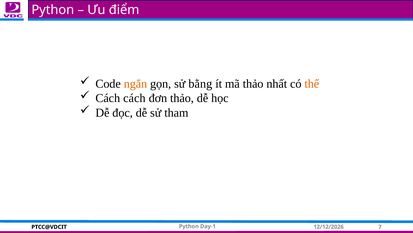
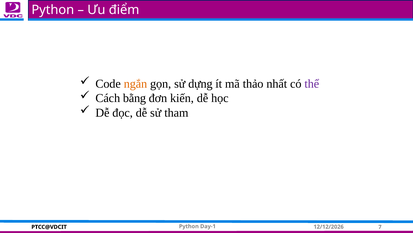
bằng: bằng -> dựng (200, 83)
thể colour: orange -> purple (312, 83)
Cách cách: cách -> bằng (134, 98)
đơn thảo: thảo -> kiến (182, 98)
